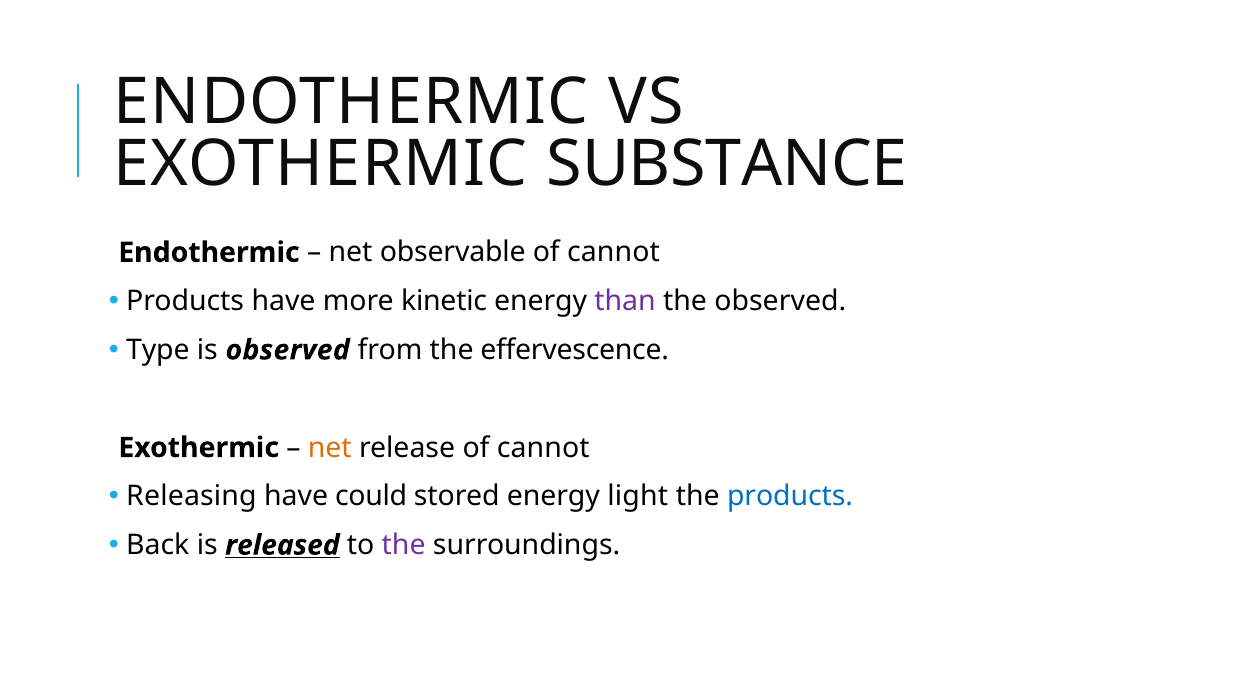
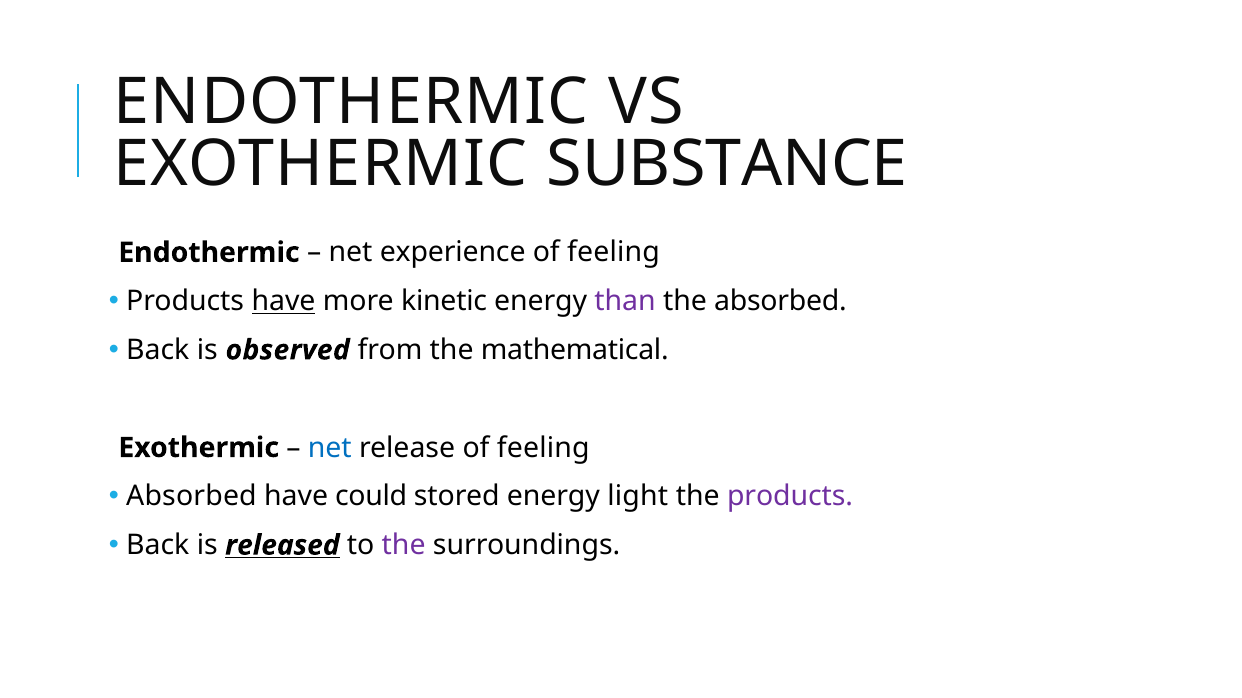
observable: observable -> experience (453, 253)
cannot: cannot -> feeling (613, 253)
have underline: none -> present (284, 302)
the observed: observed -> absorbed (780, 302)
Type: Type -> Back (158, 350)
effervescence: effervescence -> mathematical (575, 350)
net colour: orange -> blue (330, 448)
release of cannot: cannot -> feeling (543, 448)
Releasing: Releasing -> Absorbed (191, 497)
products colour: blue -> purple (790, 497)
